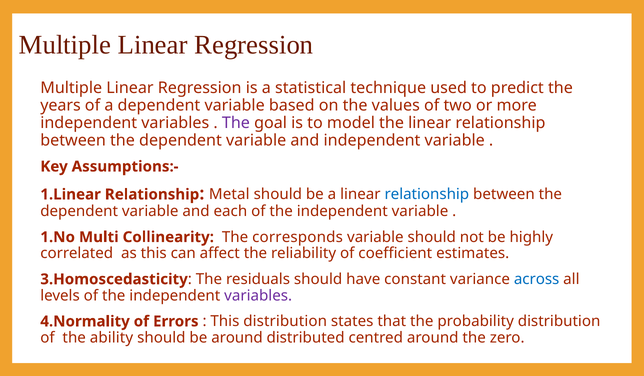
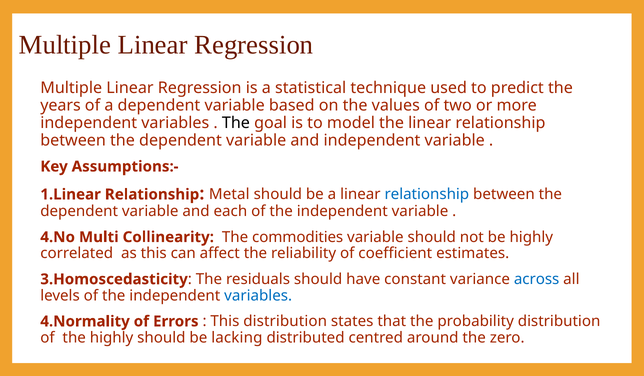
The colour: purple -> black (236, 123)
1.No: 1.No -> 4.No (58, 237)
corresponds: corresponds -> commodities (298, 237)
variables colour: purple -> blue (258, 295)
the ability: ability -> highly (112, 337)
be around: around -> lacking (237, 337)
